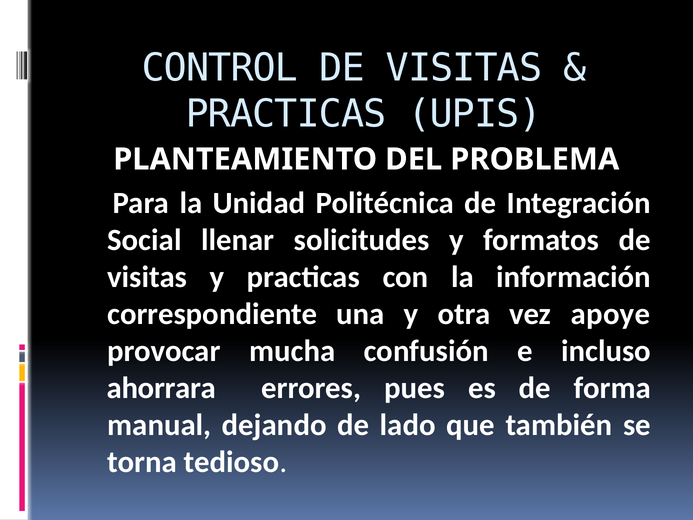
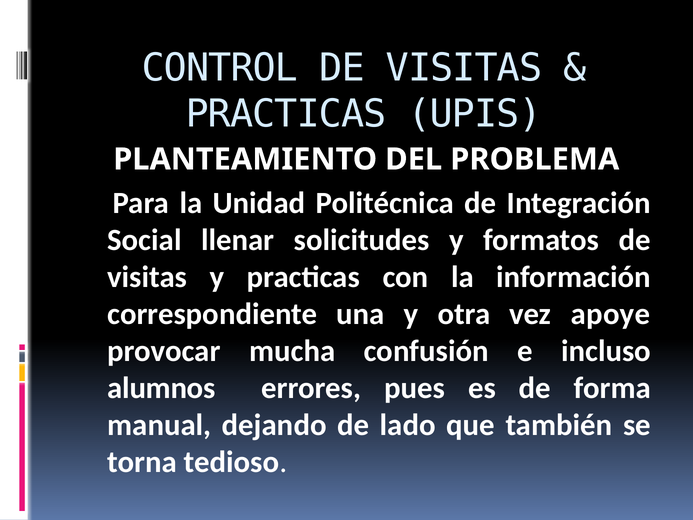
ahorrara: ahorrara -> alumnos (161, 388)
